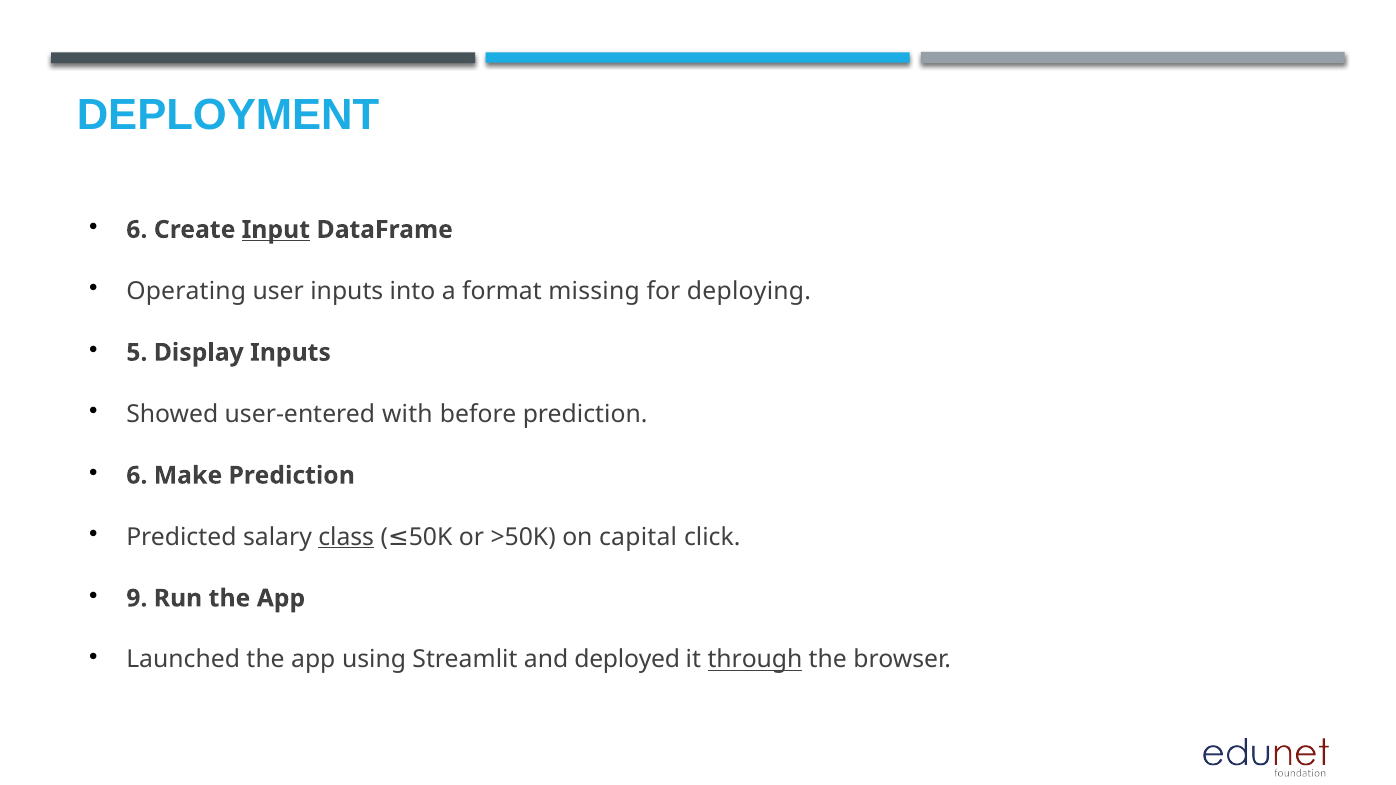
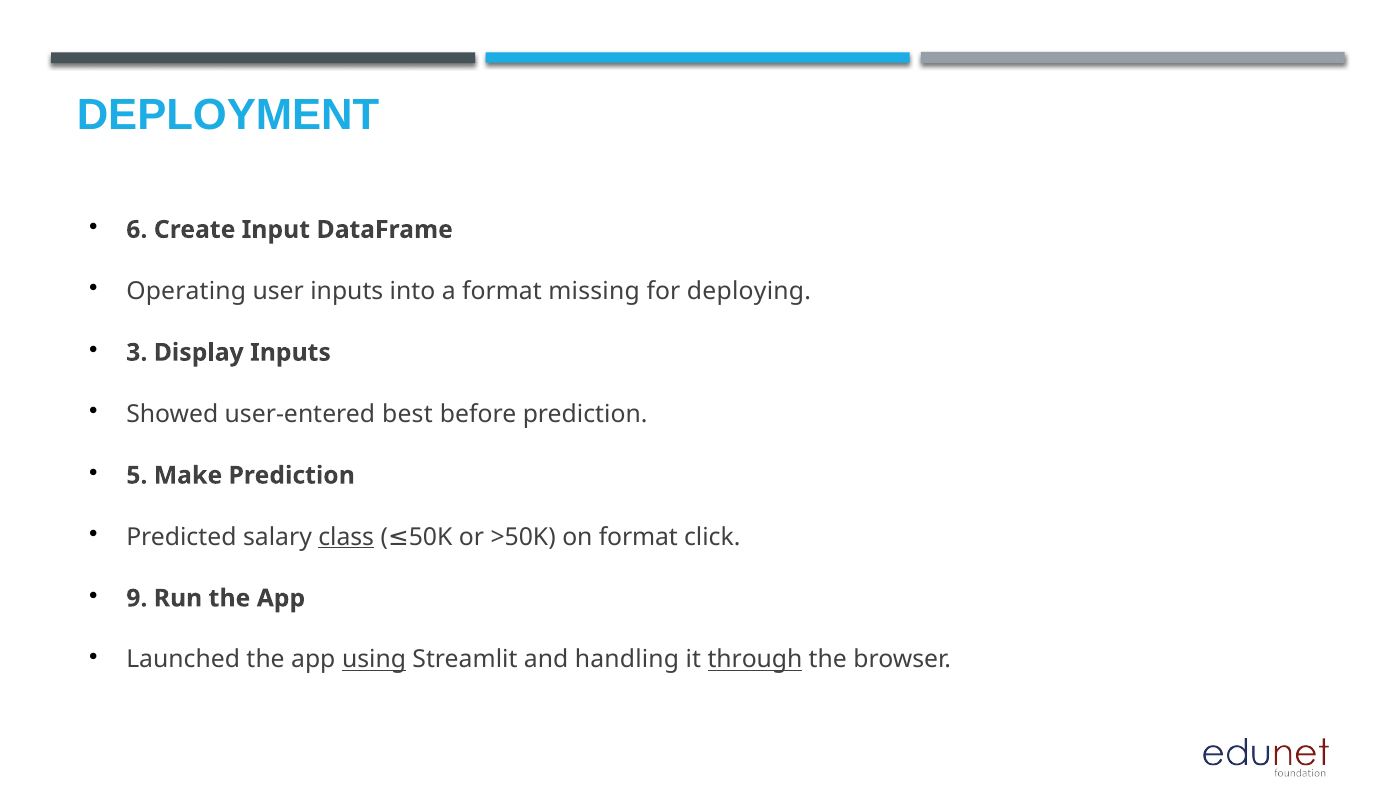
Input underline: present -> none (276, 230)
5: 5 -> 3 (137, 353)
with: with -> best (407, 414)
6: 6 -> 5 (137, 476)
on capital: capital -> format (638, 537)
using underline: none -> present (374, 660)
deployed: deployed -> handling (627, 660)
